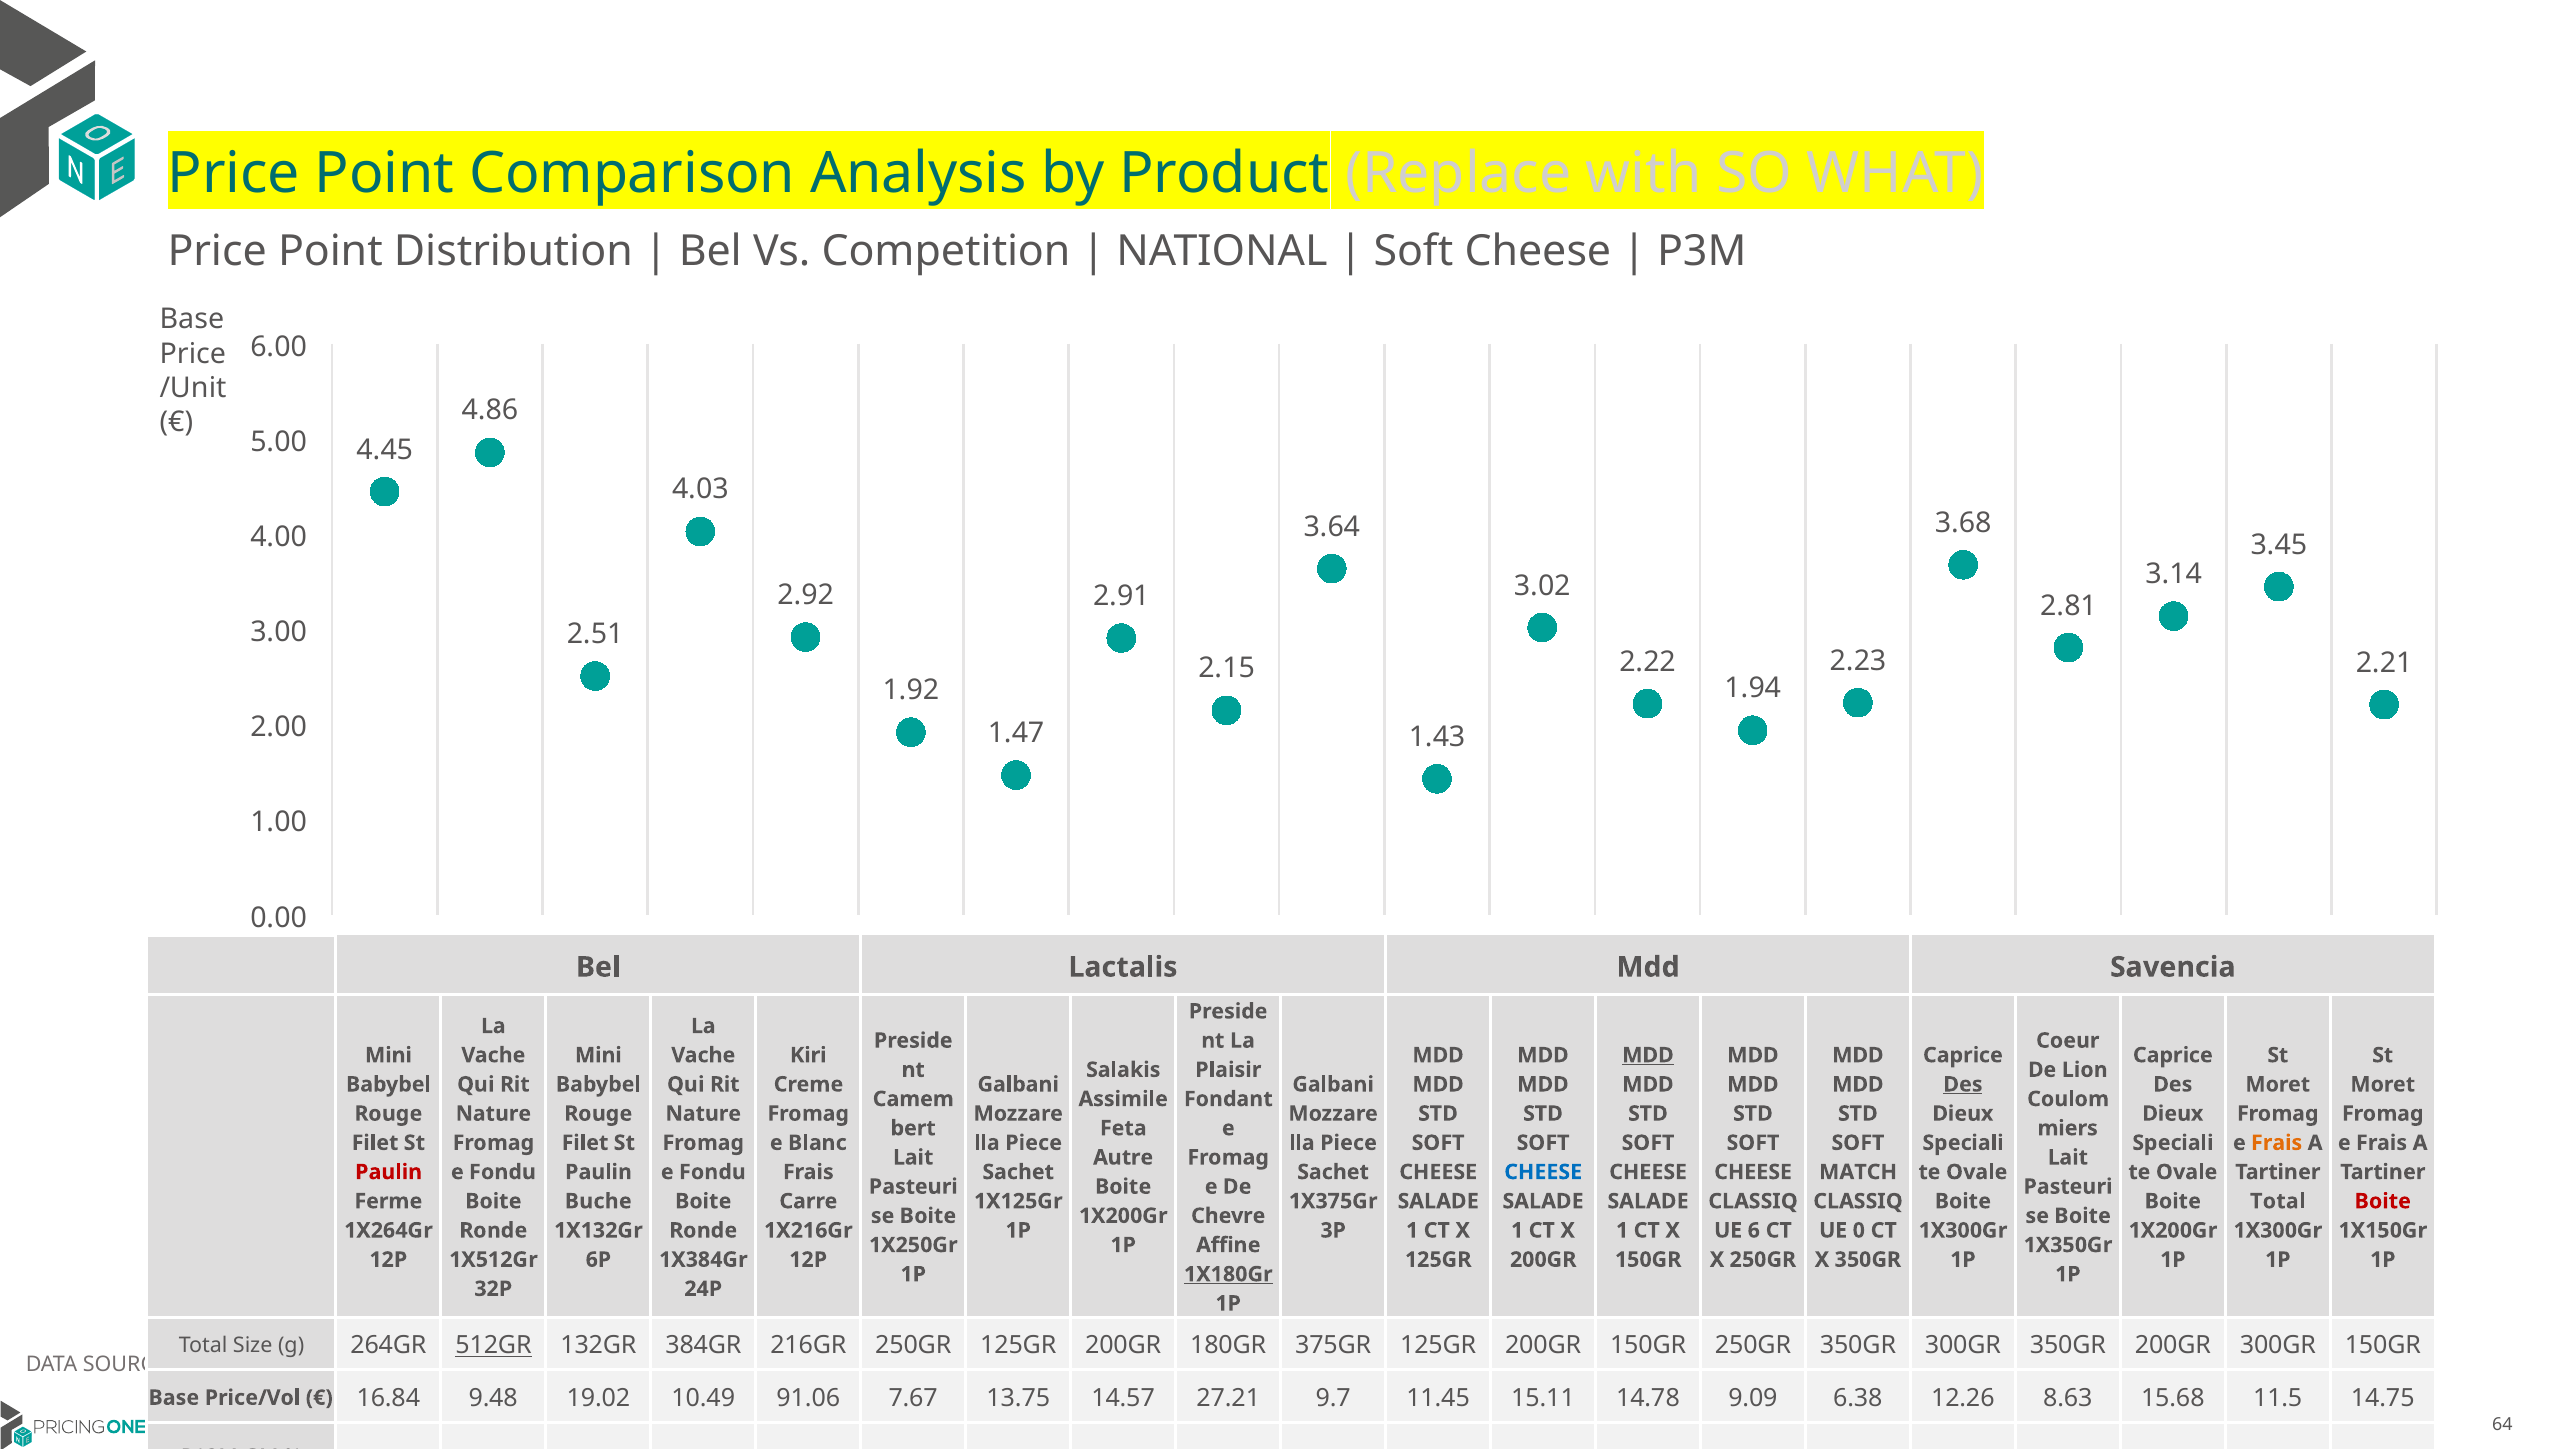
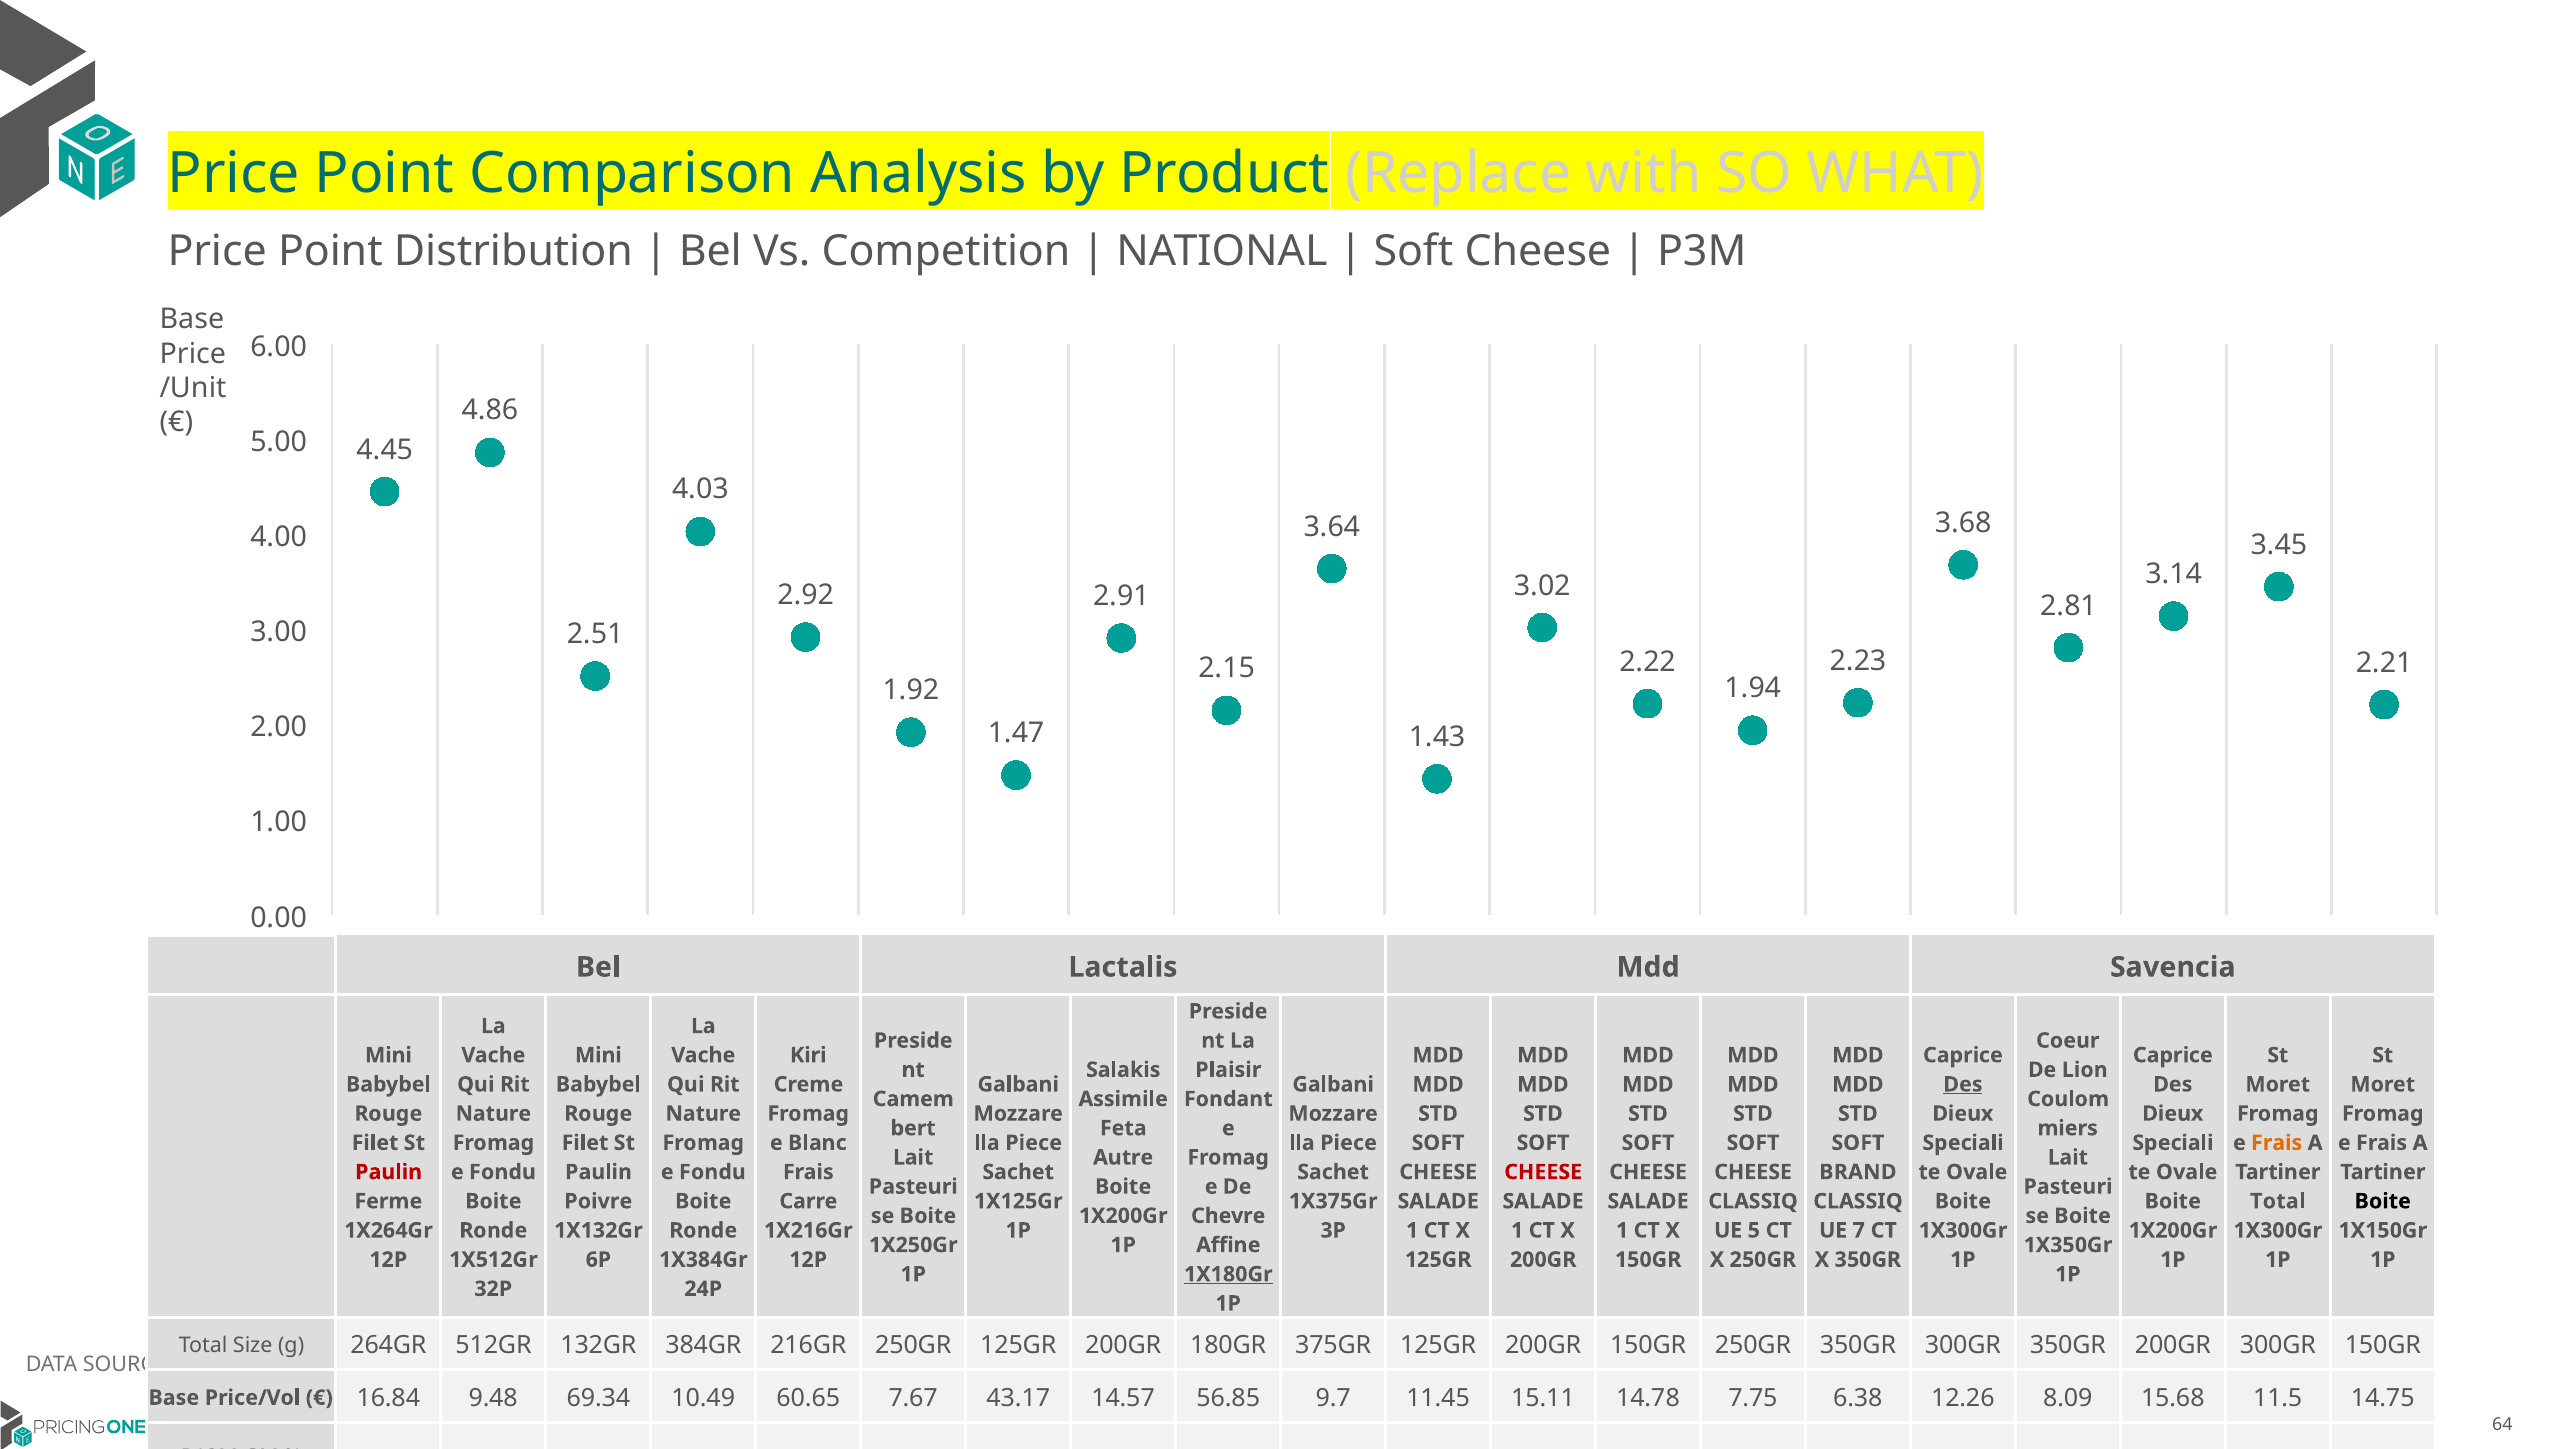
MDD underline: present -> none (1648, 1055)
CHEESE colour: blue -> red (1543, 1172)
MATCH: MATCH -> BRAND (1858, 1172)
Buche: Buche -> Poivre (598, 1201)
Boite colour: red -> black (2383, 1201)
6: 6 -> 5 (1754, 1231)
0: 0 -> 7 (1859, 1231)
512GR underline: present -> none (494, 1346)
19.02: 19.02 -> 69.34 (598, 1398)
91.06: 91.06 -> 60.65 (808, 1398)
13.75: 13.75 -> 43.17 (1018, 1398)
27.21: 27.21 -> 56.85 (1228, 1398)
9.09: 9.09 -> 7.75 (1753, 1398)
8.63: 8.63 -> 8.09 (2068, 1398)
